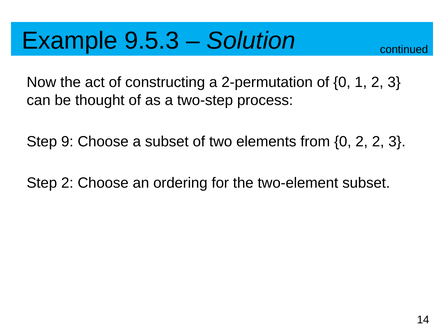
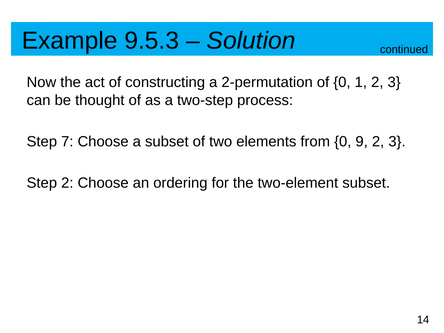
9: 9 -> 7 (67, 142)
0 2: 2 -> 9 (362, 142)
